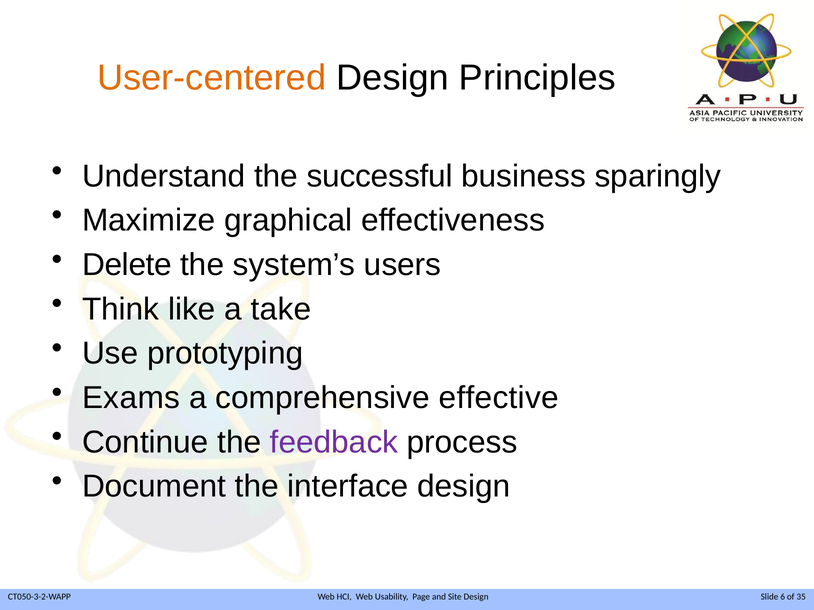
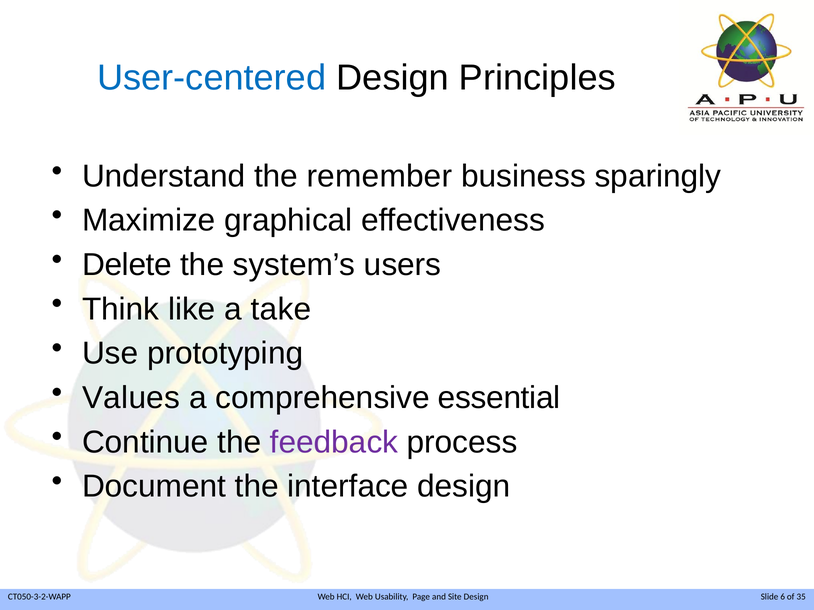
User-centered colour: orange -> blue (212, 78)
successful: successful -> remember (379, 176)
Exams: Exams -> Values (131, 398)
effective: effective -> essential (499, 398)
